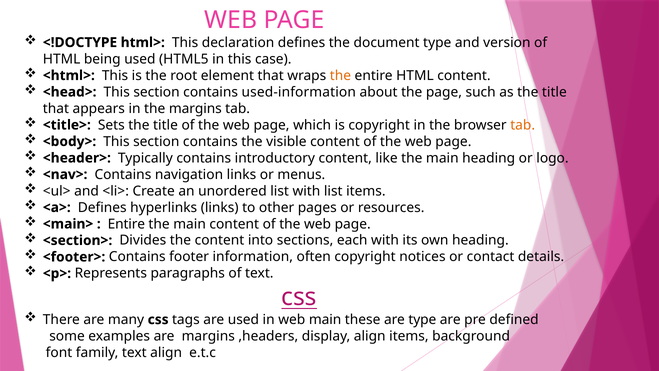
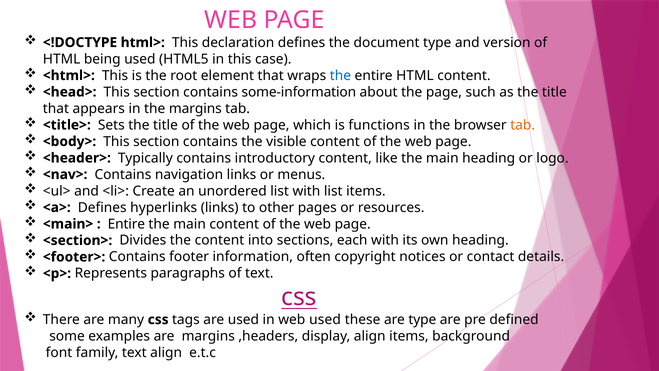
the colour: orange -> blue (340, 75)
used-information: used-information -> some-information (299, 92)
is copyright: copyright -> functions (379, 125)
web main: main -> used (325, 319)
